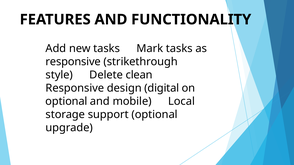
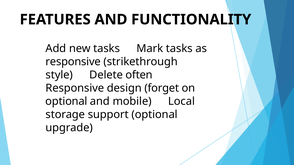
clean: clean -> often (139, 75)
digital: digital -> forget (162, 88)
